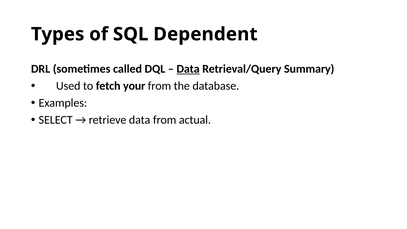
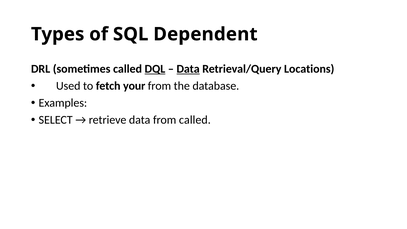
DQL underline: none -> present (155, 69)
Summary: Summary -> Locations (309, 69)
from actual: actual -> called (195, 120)
